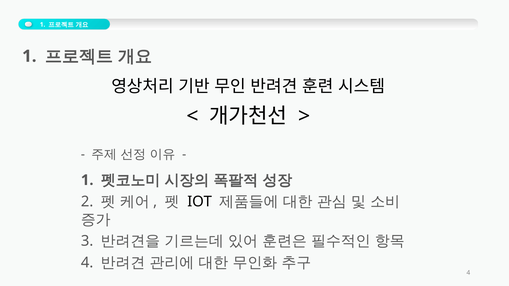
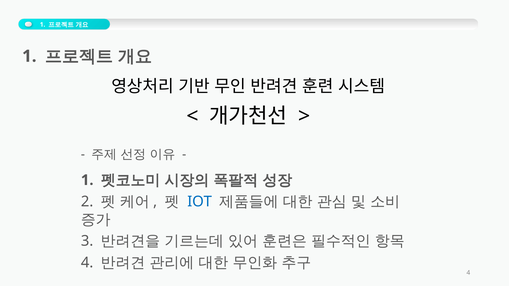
IOT colour: black -> blue (200, 202)
